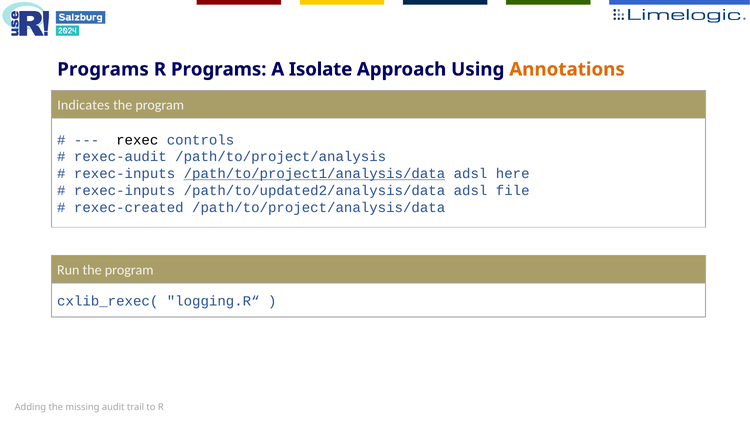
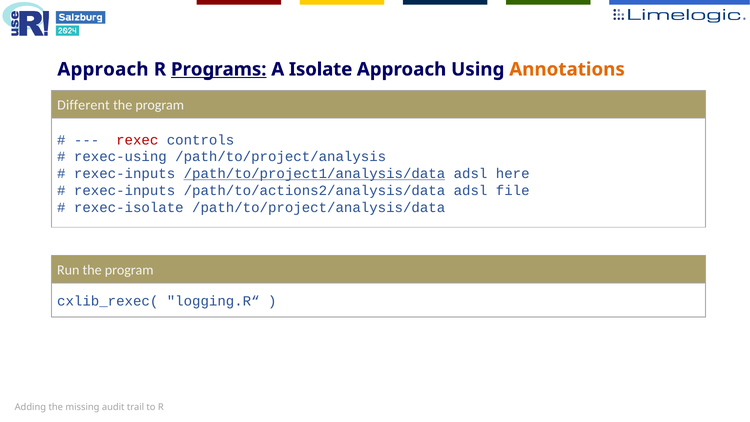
Programs: Programs -> Approach (103, 69)
Programs underline: none -> present (219, 69)
Indicates: Indicates -> Different (83, 105)
rexec colour: black -> red (137, 140)
rexec-audit: rexec-audit -> rexec-using (120, 157)
/path/to/updated2/analysis/data: /path/to/updated2/analysis/data -> /path/to/actions2/analysis/data (314, 190)
rexec-created: rexec-created -> rexec-isolate (129, 207)
